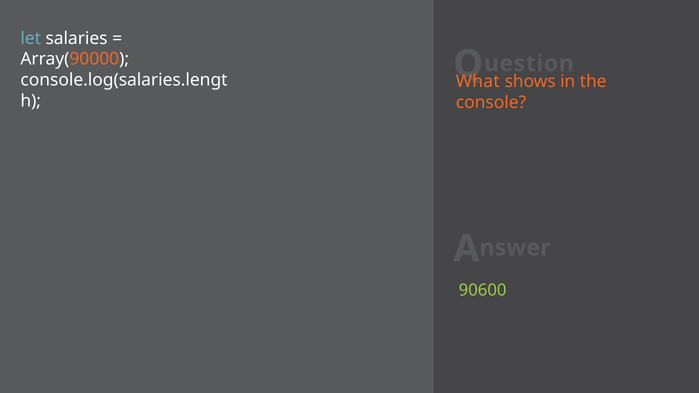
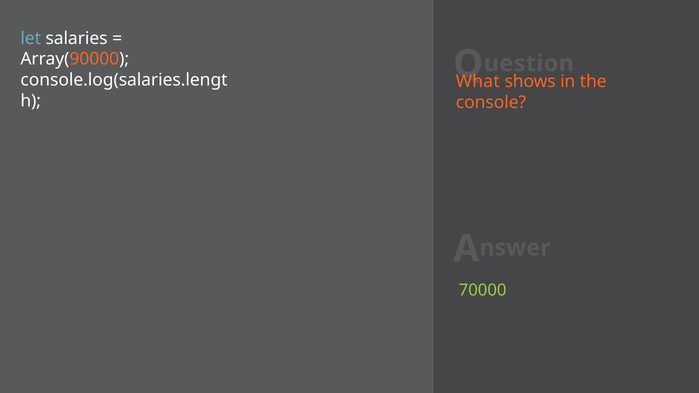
90600: 90600 -> 70000 (483, 290)
